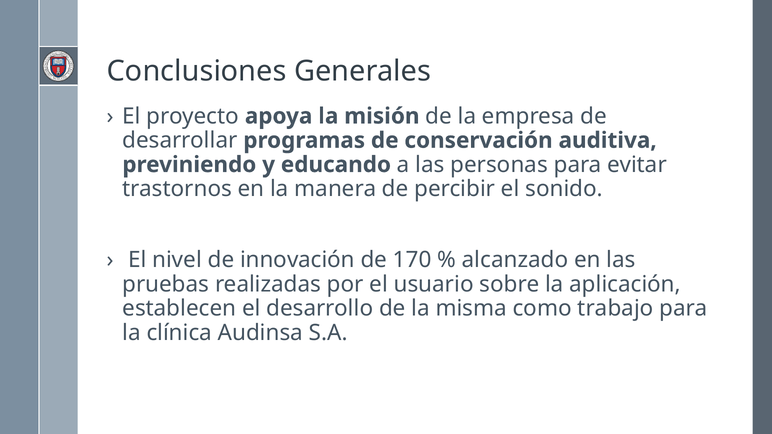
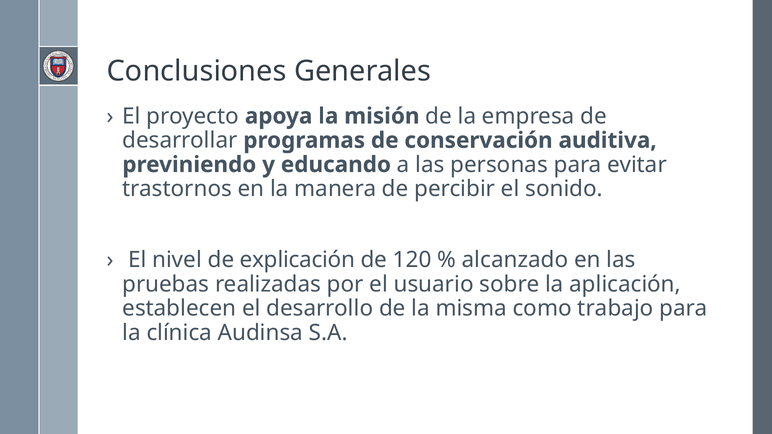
innovación: innovación -> explicación (298, 260)
170: 170 -> 120 (412, 260)
